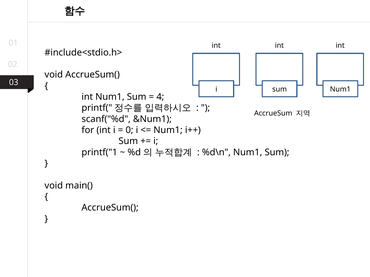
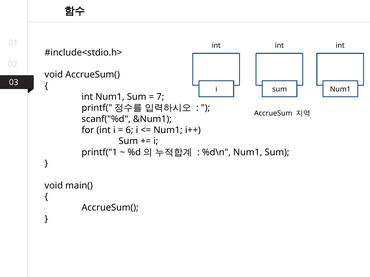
4: 4 -> 7 (160, 97)
0: 0 -> 6 (129, 130)
